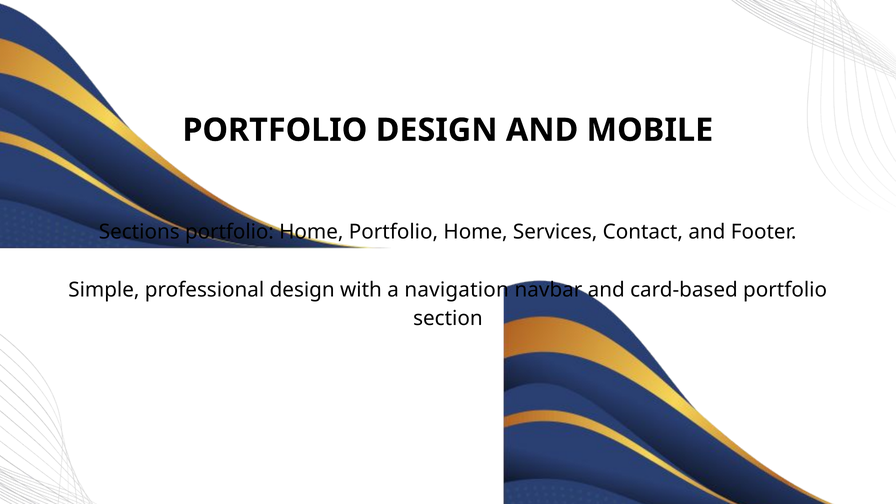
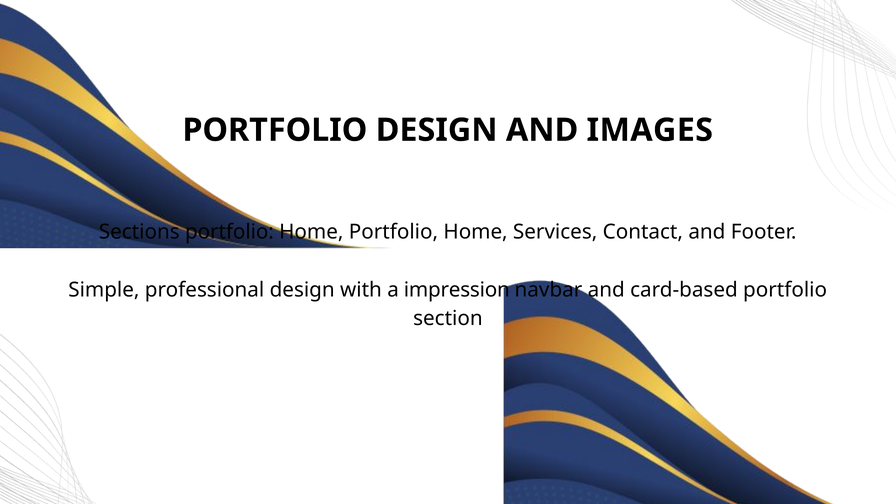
MOBILE: MOBILE -> IMAGES (650, 130)
navigation: navigation -> impression (457, 290)
